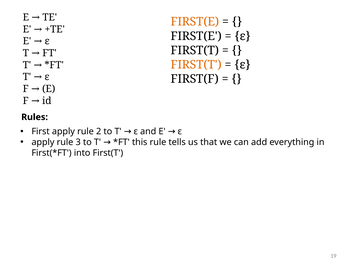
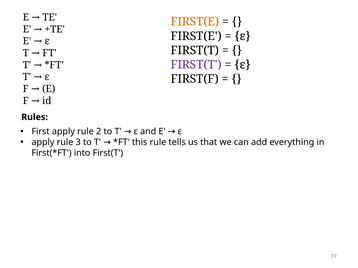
FIRST(T colour: orange -> purple (196, 65)
